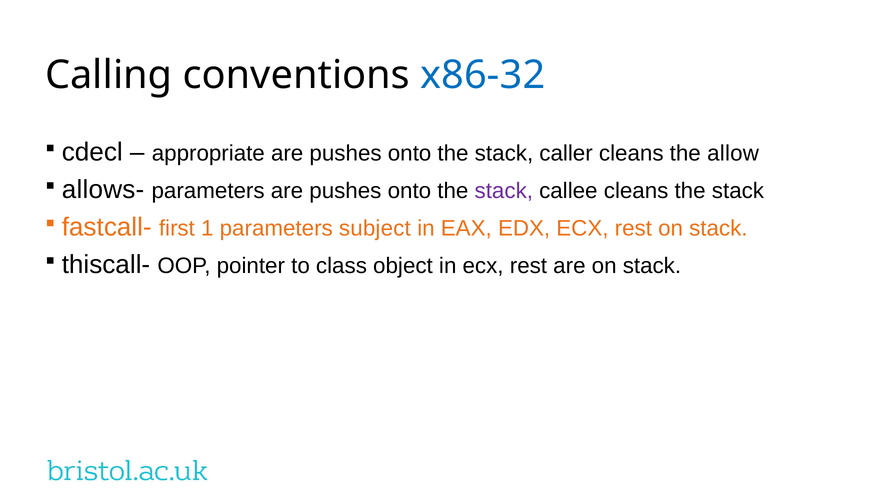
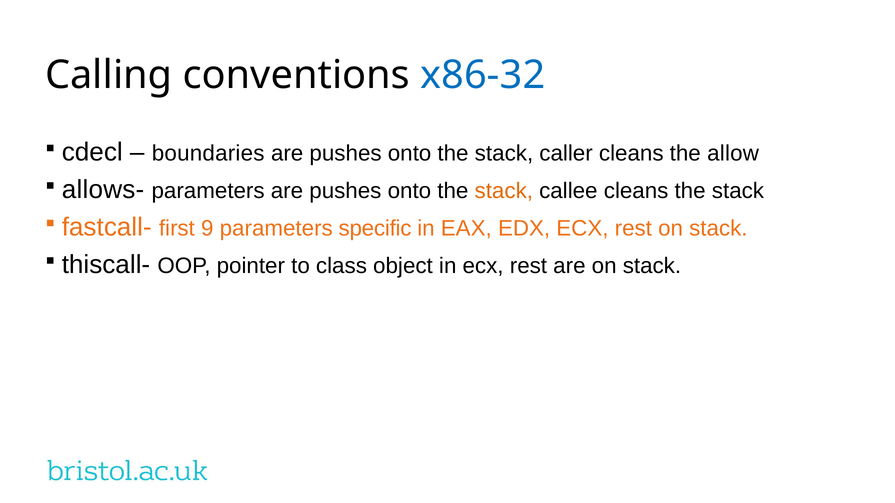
appropriate: appropriate -> boundaries (208, 154)
stack colour: purple -> orange (504, 191)
1: 1 -> 9 (207, 229)
subject: subject -> specific (375, 229)
